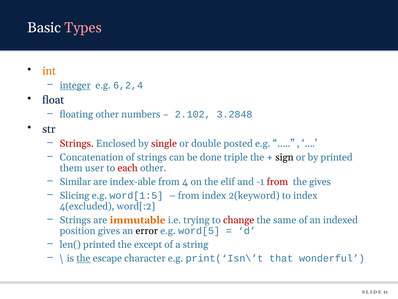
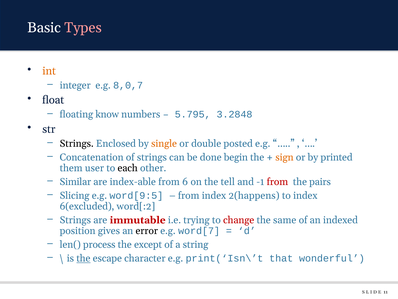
integer underline: present -> none (75, 85)
6,2,4: 6,2,4 -> 8,0,7 (128, 85)
floating other: other -> know (107, 114)
2.102: 2.102 -> 5.795 (193, 114)
Strings colour: red -> black (77, 143)
single colour: red -> orange (164, 143)
triple: triple -> begin (236, 157)
sign colour: black -> orange (284, 157)
each colour: red -> black (128, 168)
4: 4 -> 6 (185, 182)
elif: elif -> tell (228, 182)
the gives: gives -> pairs (320, 182)
word[1:5: word[1:5 -> word[9:5 (136, 195)
2(keyword: 2(keyword -> 2(happens (254, 195)
4(excluded: 4(excluded -> 6(excluded (87, 206)
immutable colour: orange -> red (138, 220)
word[5: word[5 -> word[7 (199, 230)
len( printed: printed -> process (99, 244)
